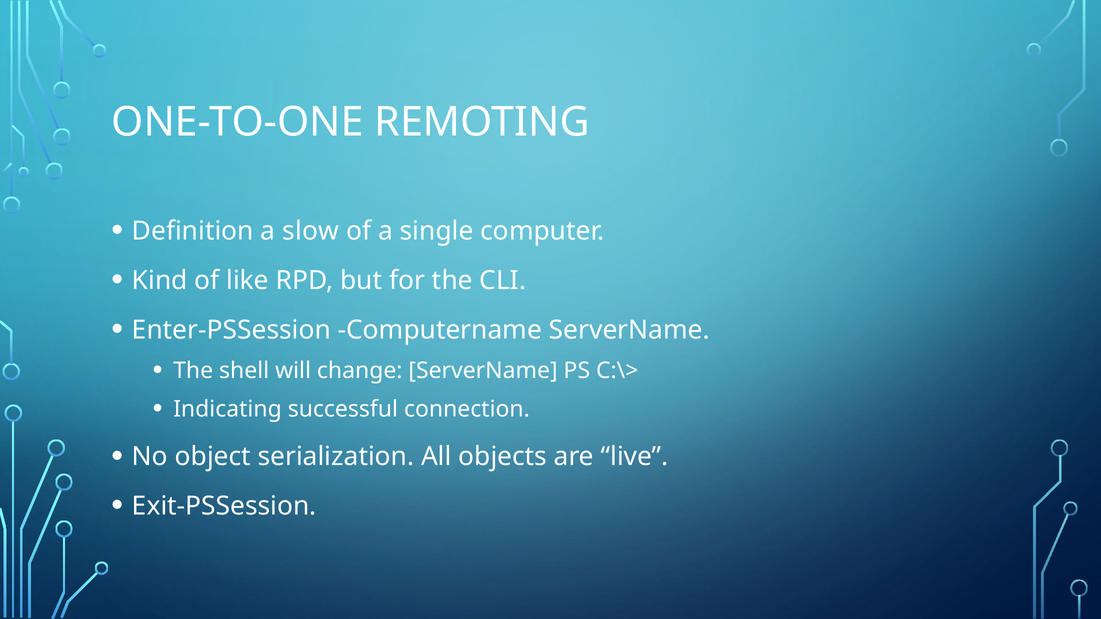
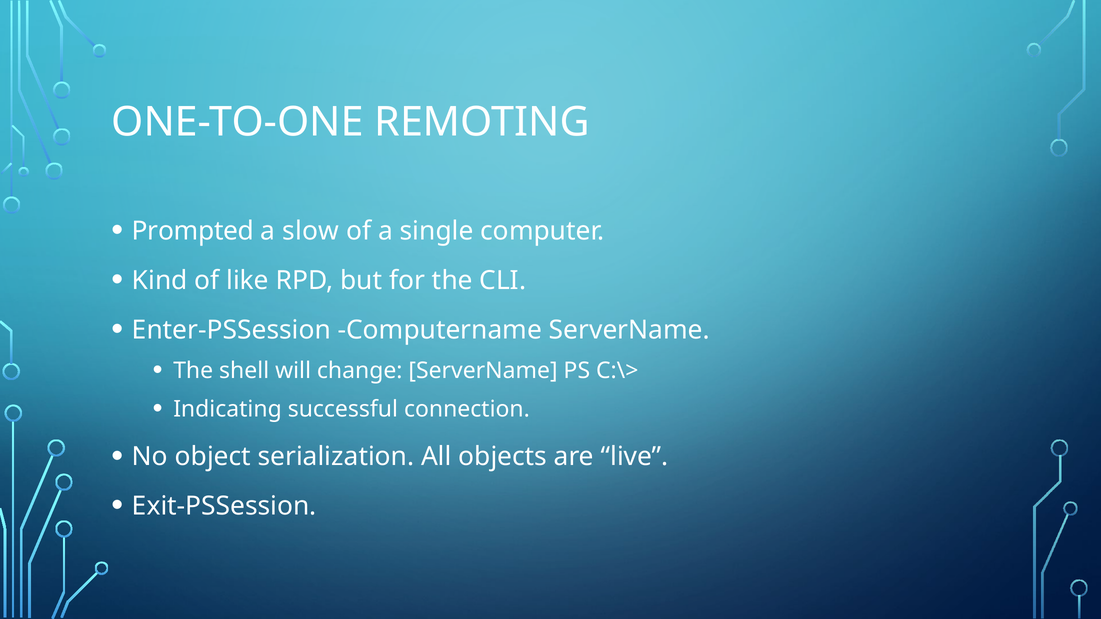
Definition: Definition -> Prompted (193, 231)
